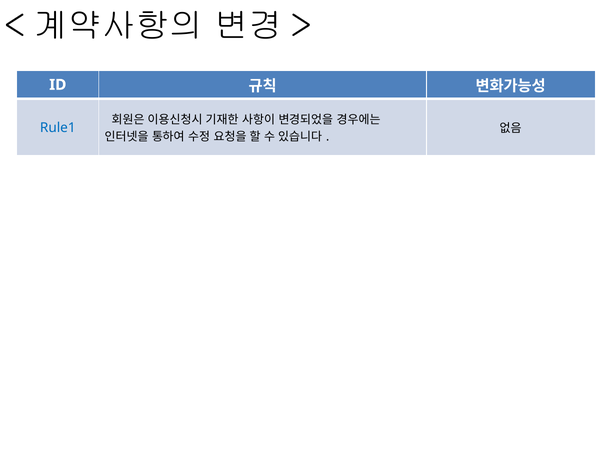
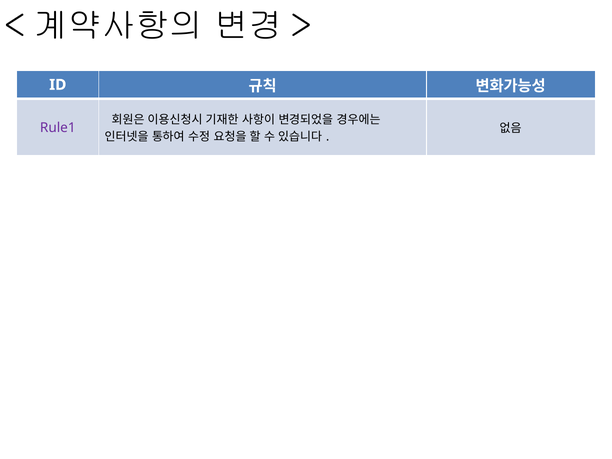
Rule1 colour: blue -> purple (58, 128)
